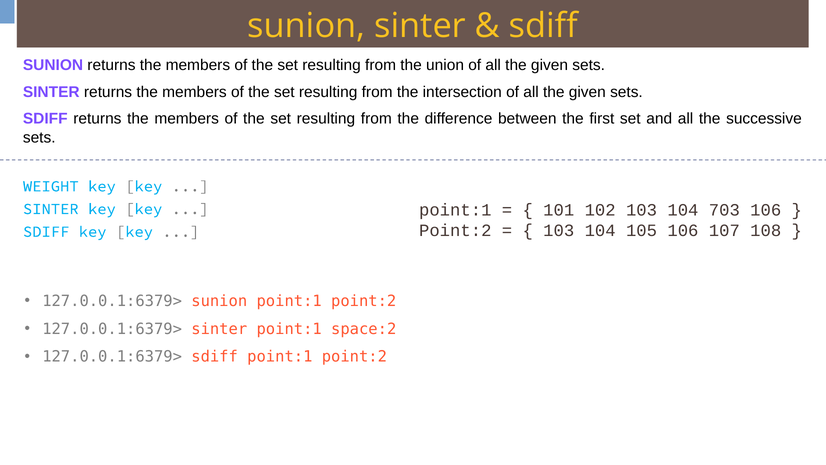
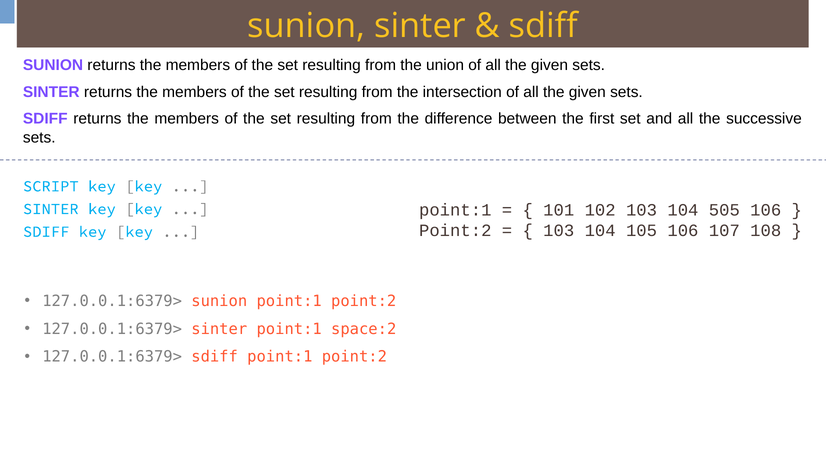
WEIGHT: WEIGHT -> SCRIPT (51, 186)
703: 703 -> 505 (724, 210)
